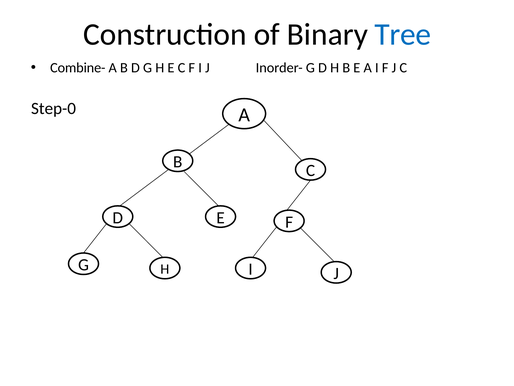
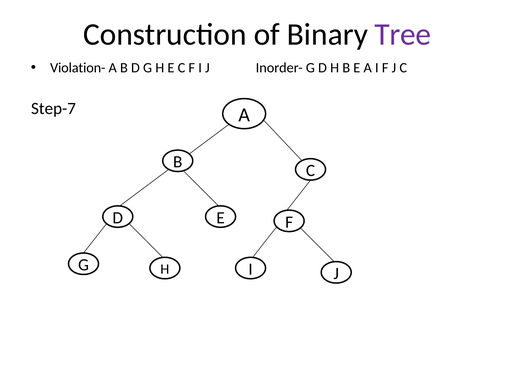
Tree colour: blue -> purple (403, 34)
Combine-: Combine- -> Violation- (78, 68)
Step-0: Step-0 -> Step-7 (54, 108)
